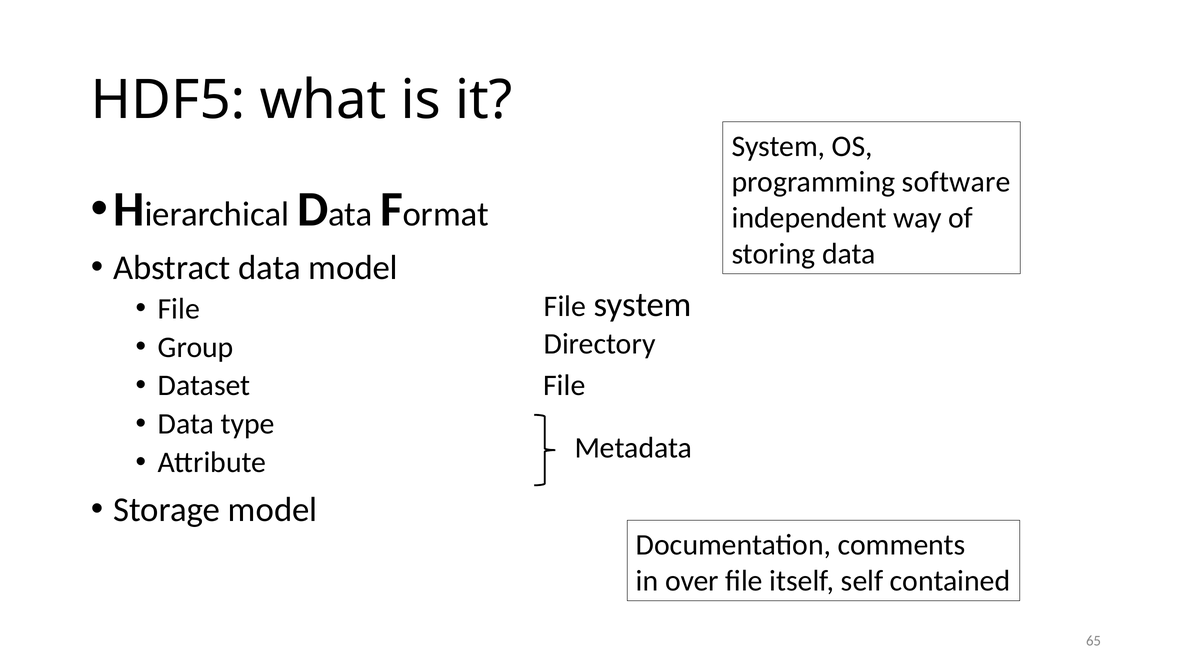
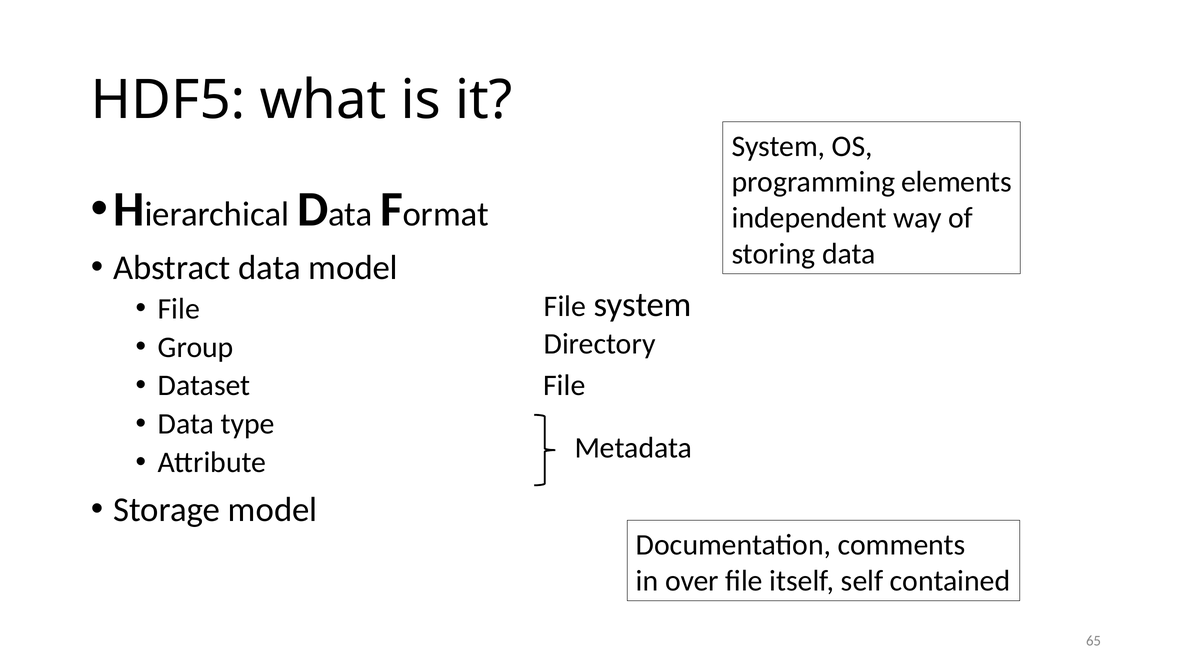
software: software -> elements (957, 182)
